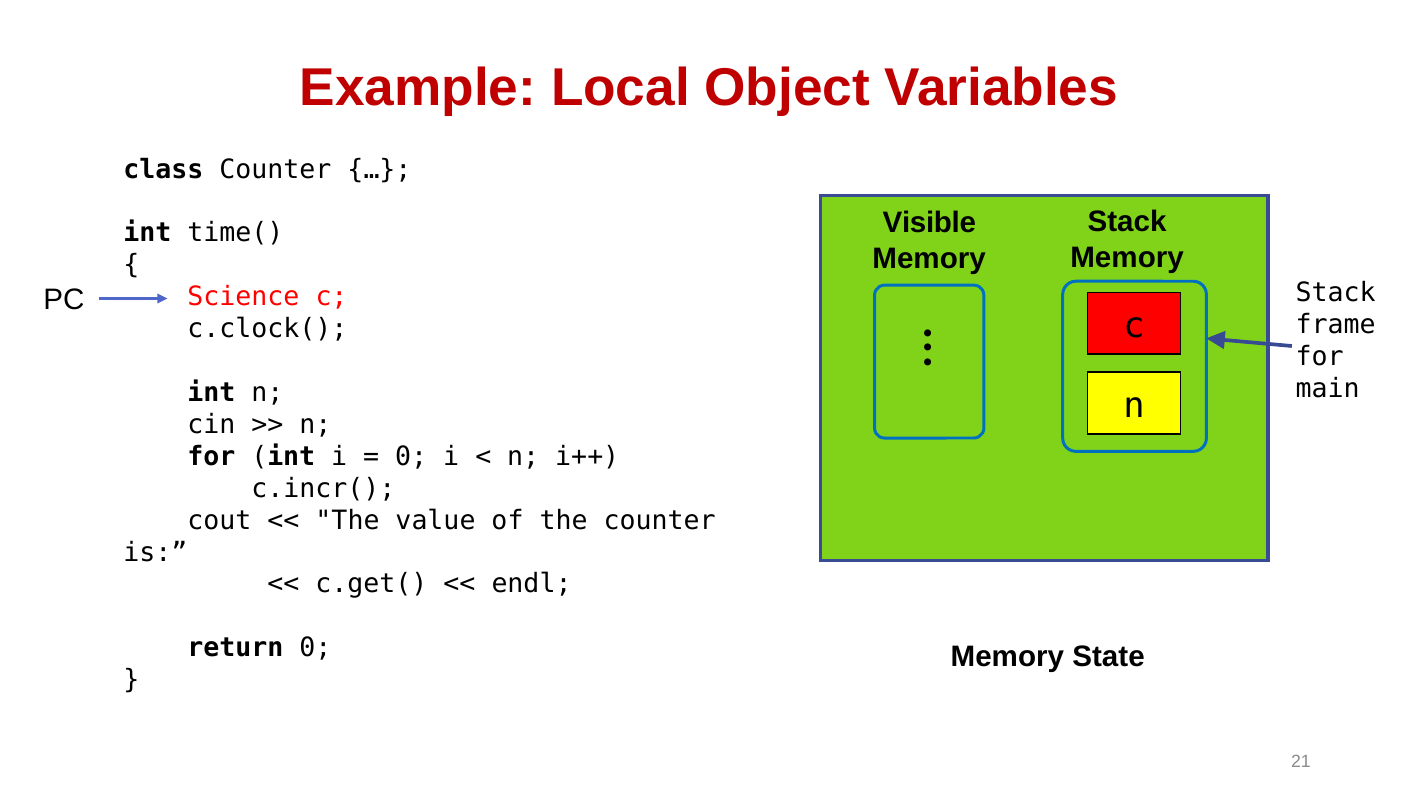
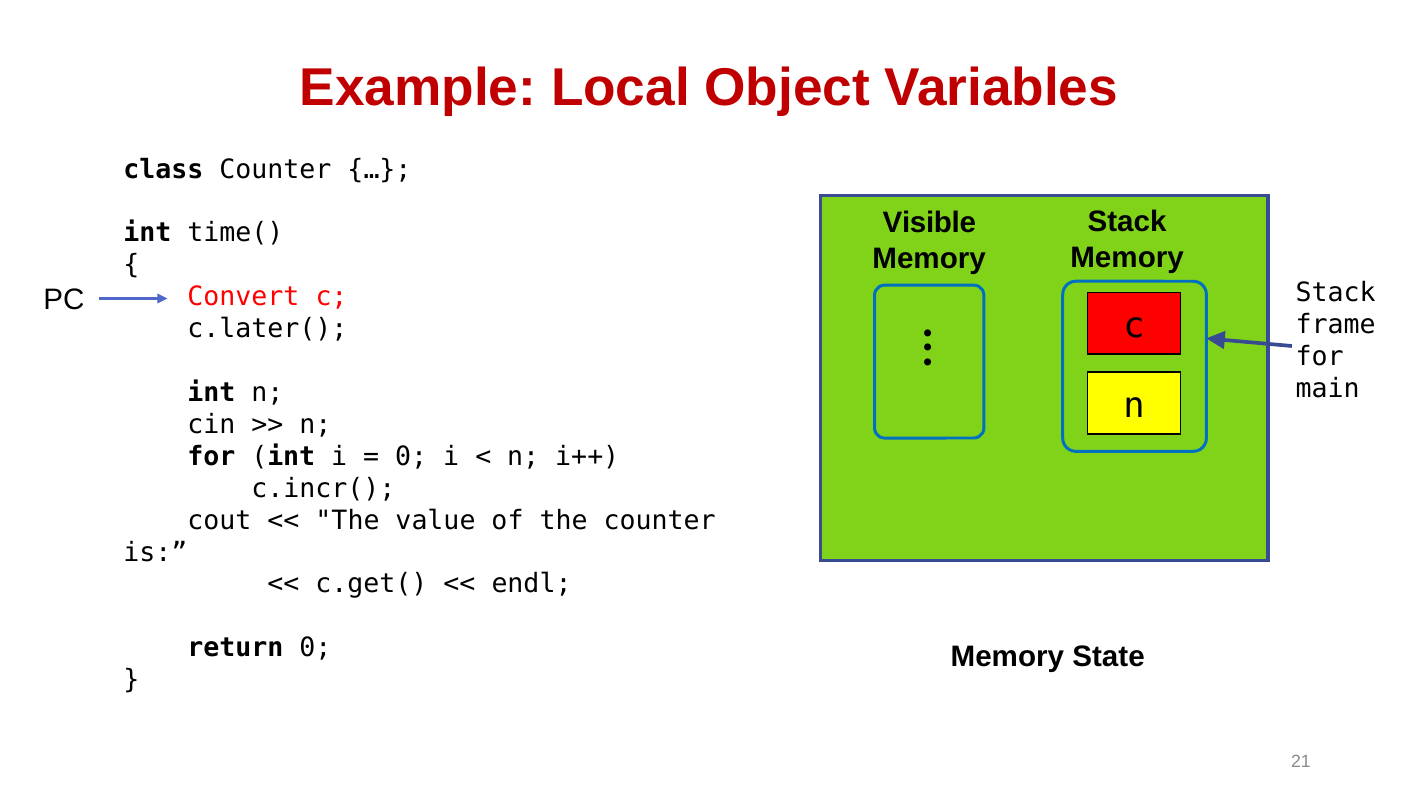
Science: Science -> Convert (243, 297)
c.clock(: c.clock( -> c.later( (267, 329)
